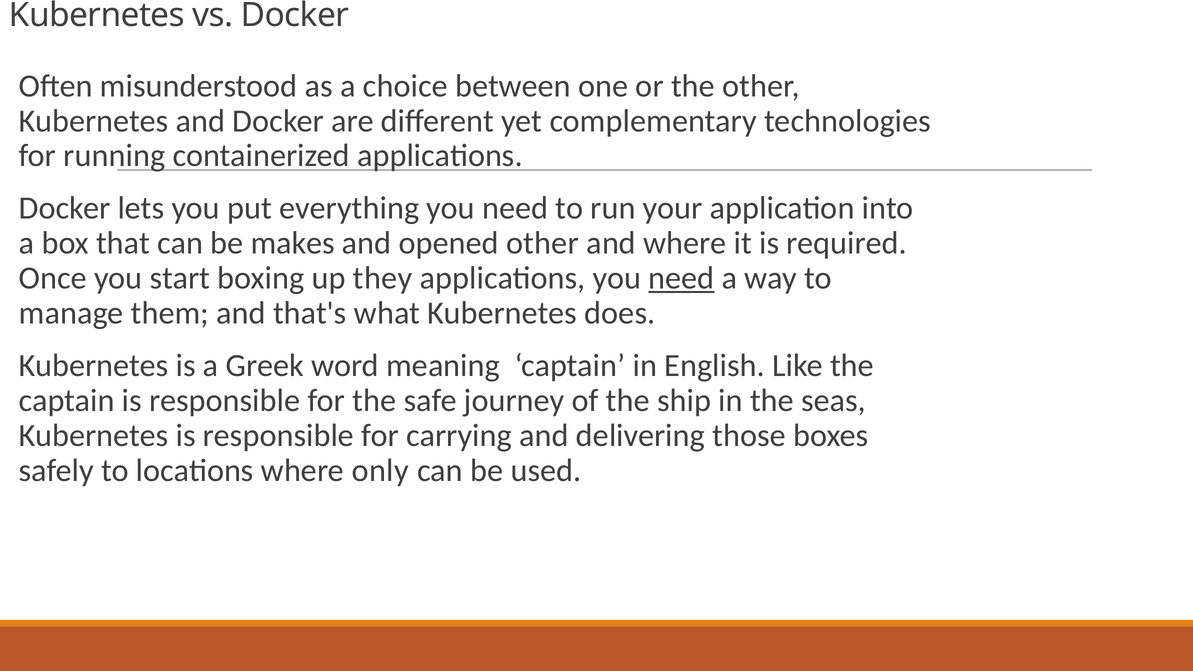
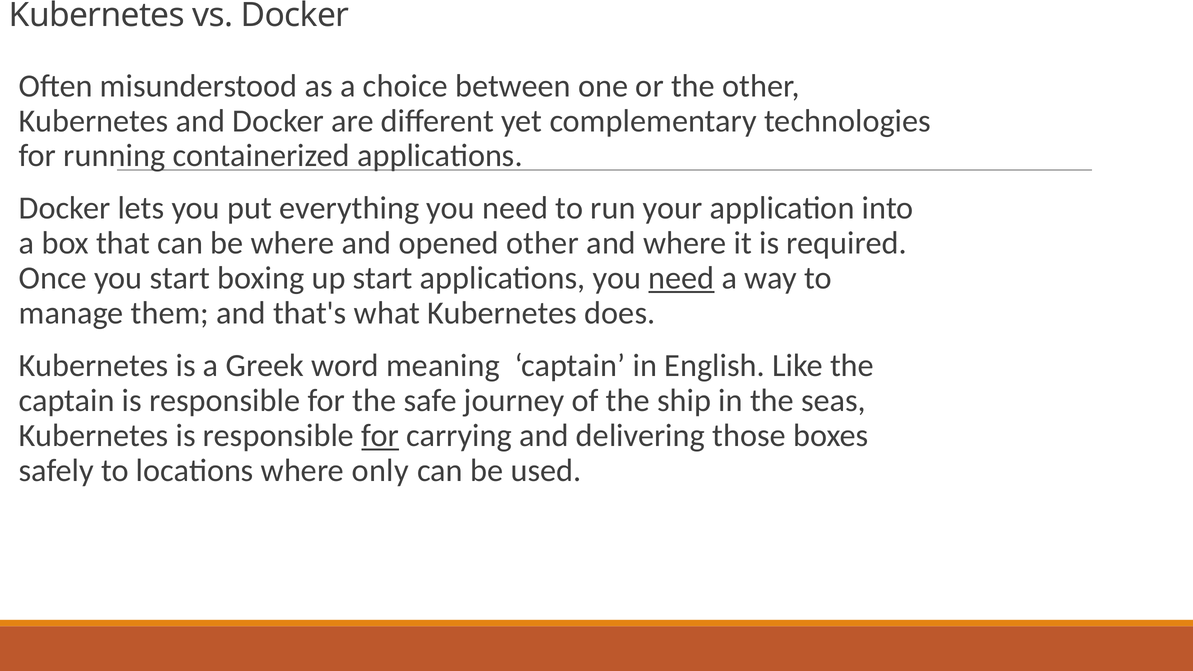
be makes: makes -> where (293, 243)
up they: they -> start (383, 278)
for underline: none -> present (380, 436)
